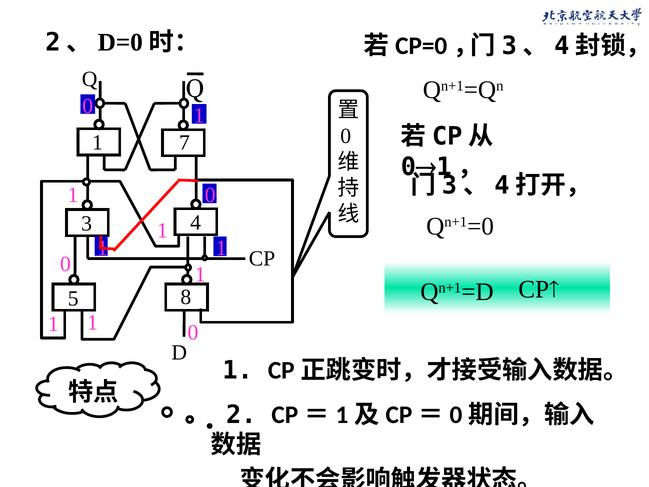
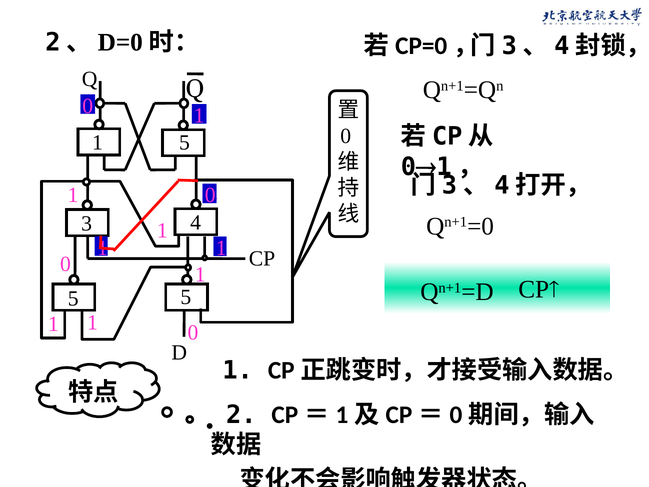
1 7: 7 -> 5 (184, 143)
8: 8 -> 5 (186, 297)
